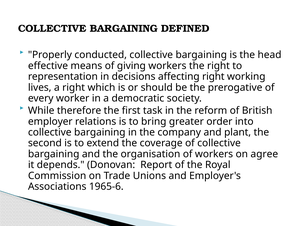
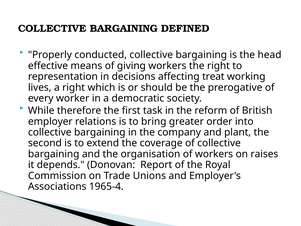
affecting right: right -> treat (213, 77)
agree: agree -> raises (264, 154)
1965-6: 1965-6 -> 1965-4 (106, 186)
